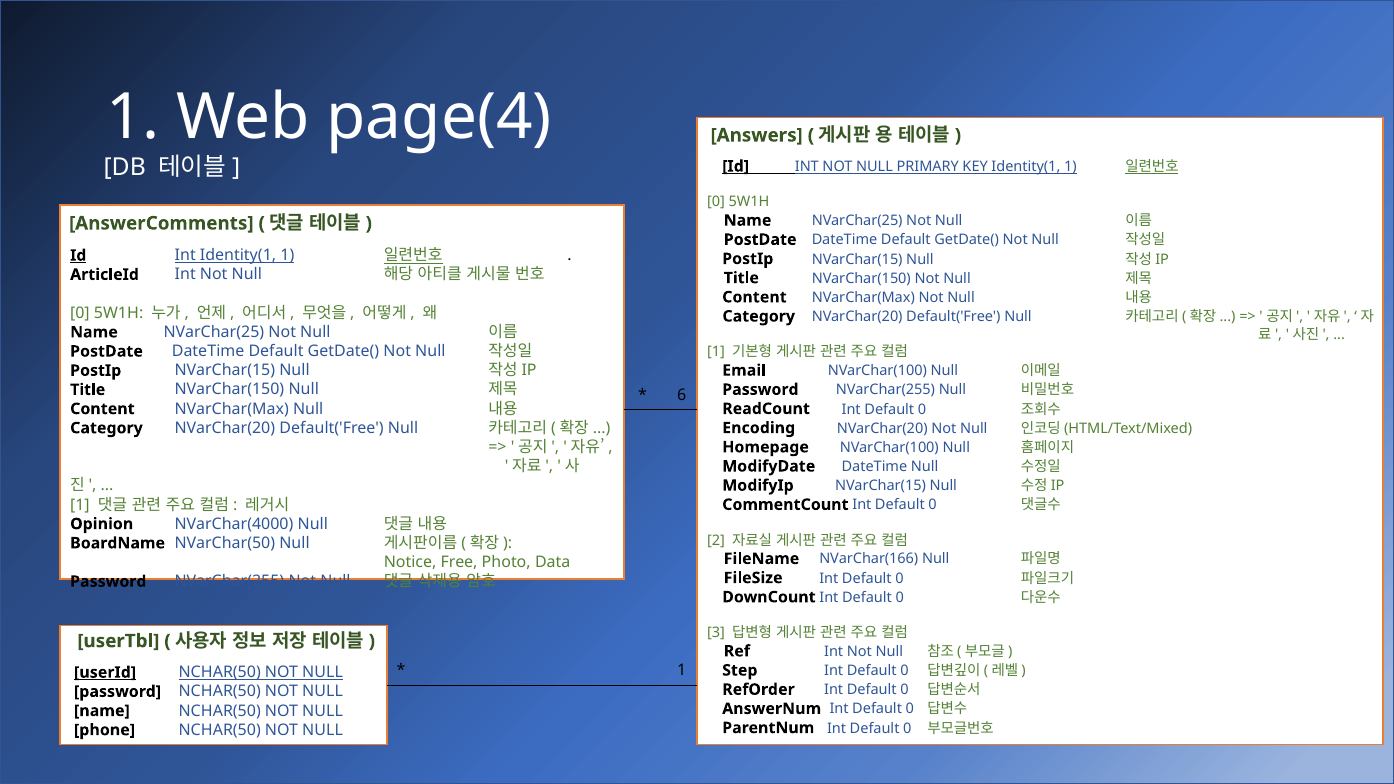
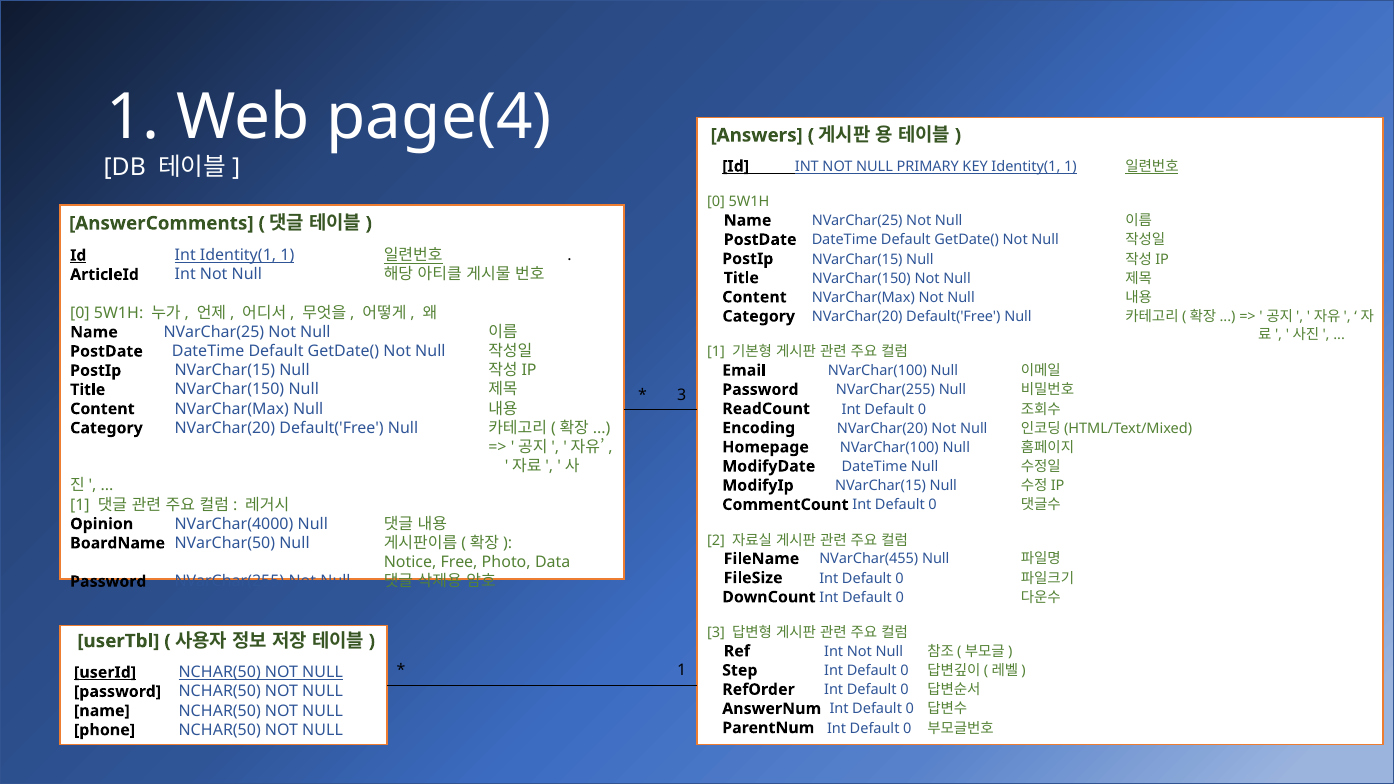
6: 6 -> 3 (682, 395)
NVarChar(166: NVarChar(166 -> NVarChar(455 (869, 559)
